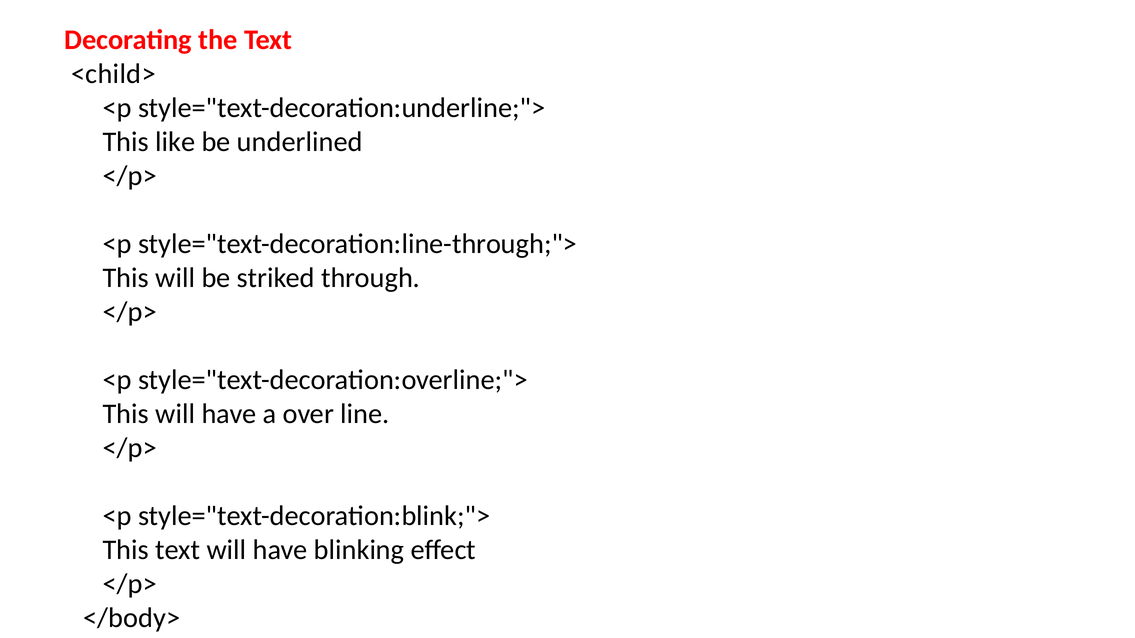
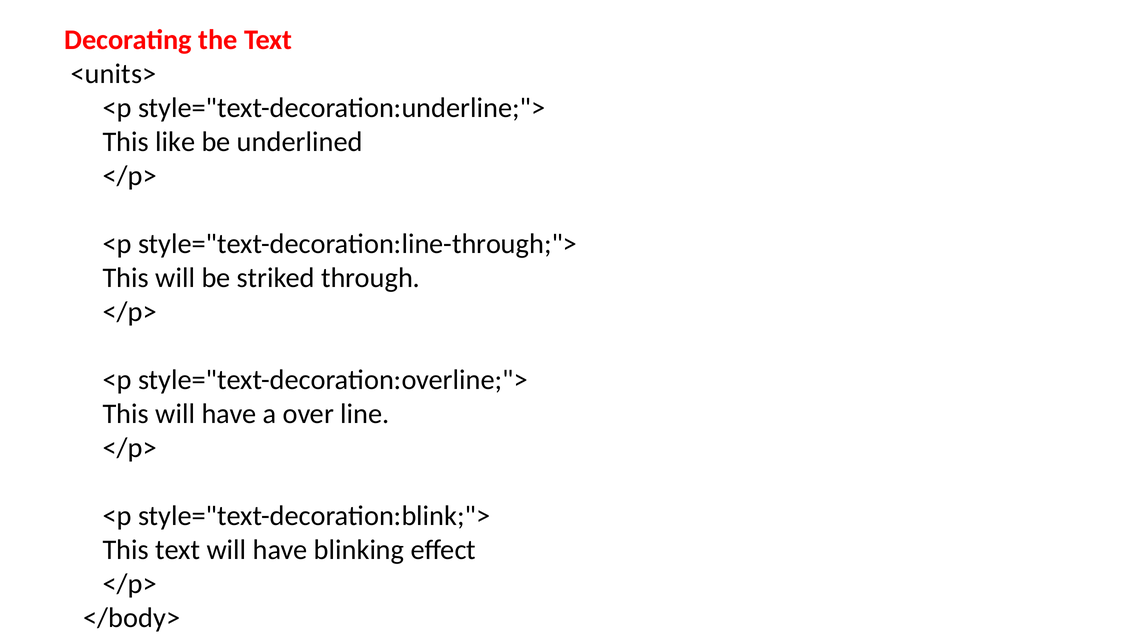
<child>: <child> -> <units> (114, 74)
